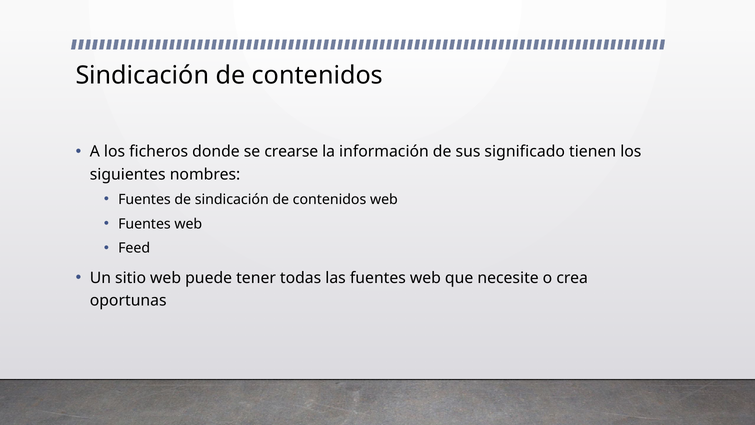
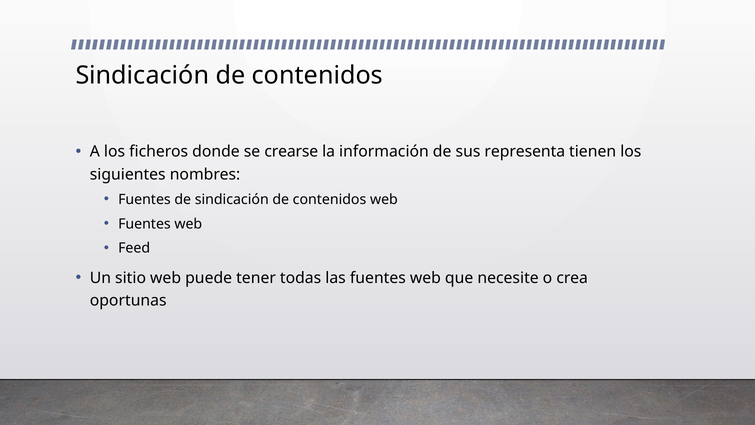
significado: significado -> representa (525, 152)
